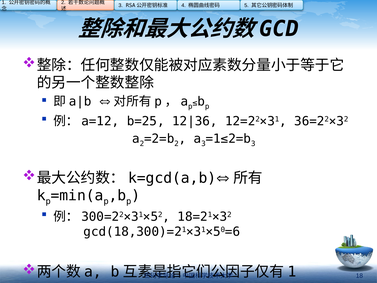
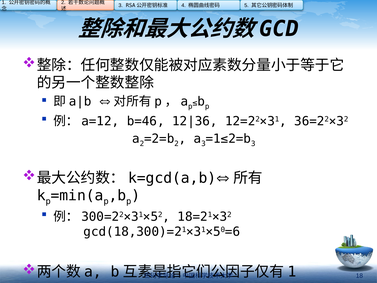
b=25: b=25 -> b=46 (146, 121)
